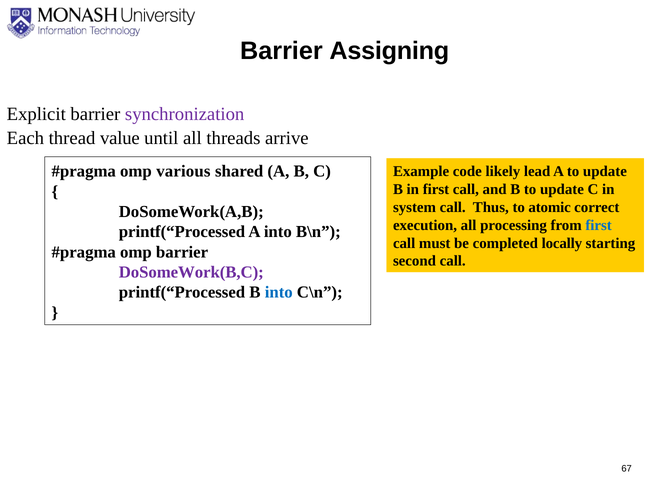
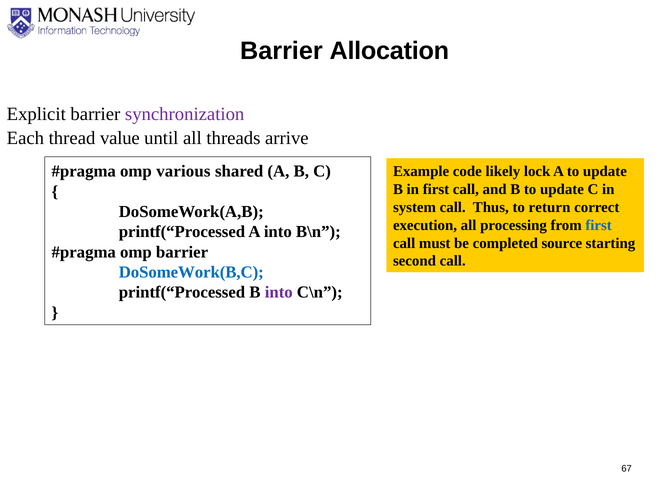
Assigning: Assigning -> Allocation (389, 51)
lead: lead -> lock (537, 171)
atomic: atomic -> return (550, 207)
locally: locally -> source (562, 243)
DoSomeWork(B,C colour: purple -> blue (191, 272)
into colour: blue -> purple (279, 292)
